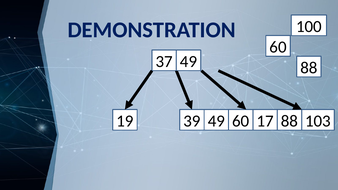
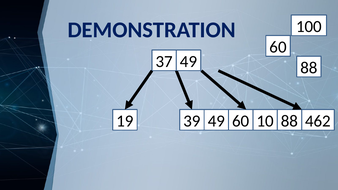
17: 17 -> 10 (265, 121)
103: 103 -> 462 (318, 121)
